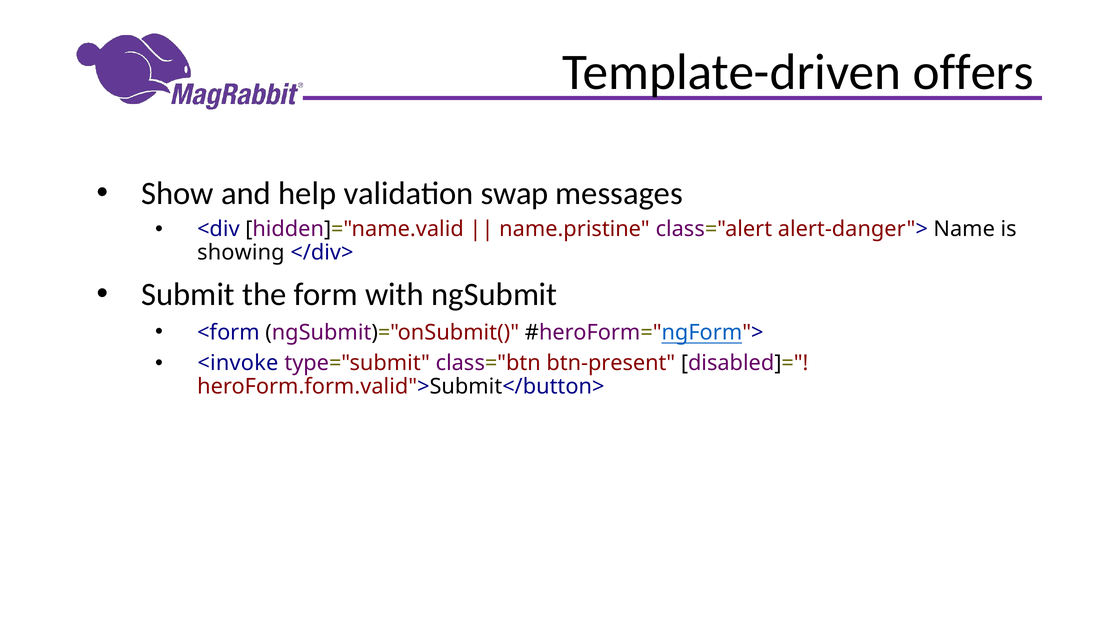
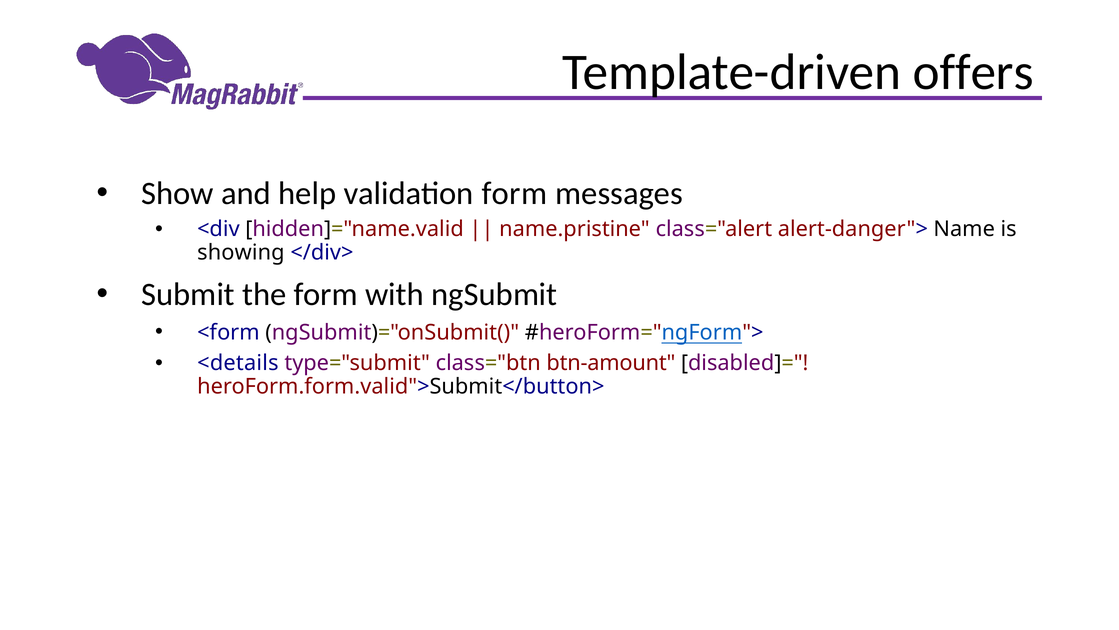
validation swap: swap -> form (514, 193)
<invoke: <invoke -> <details (238, 363)
btn-present: btn-present -> btn-amount (611, 363)
